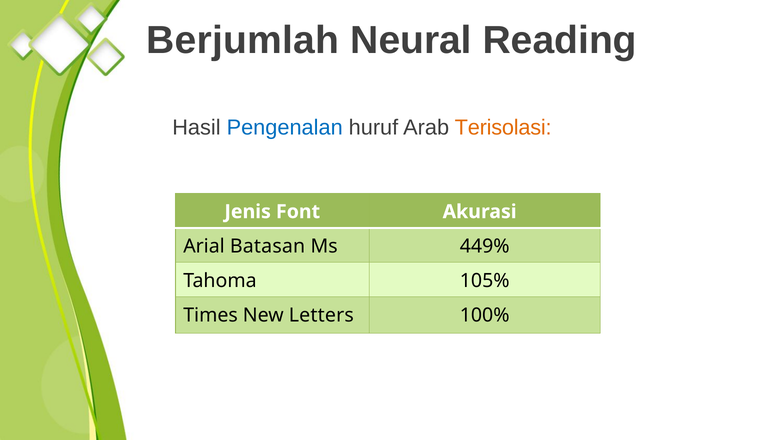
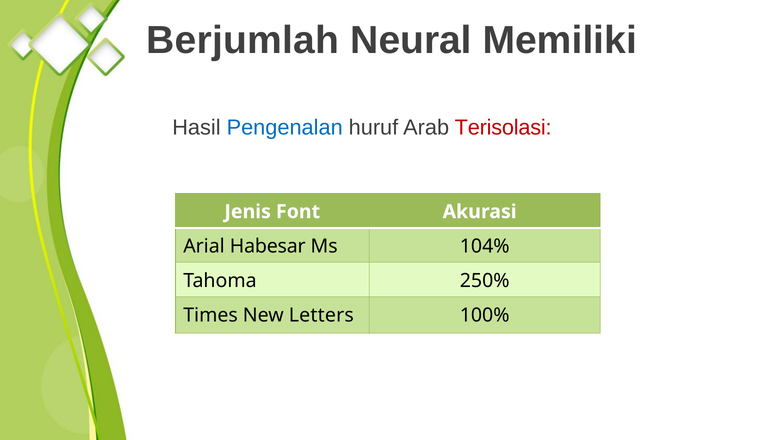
Reading: Reading -> Memiliki (560, 41)
Terisolasi colour: orange -> red (503, 128)
Batasan: Batasan -> Habesar (268, 246)
449%: 449% -> 104% (485, 246)
105%: 105% -> 250% (485, 281)
